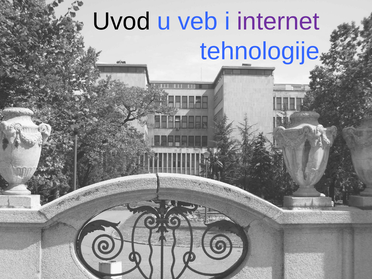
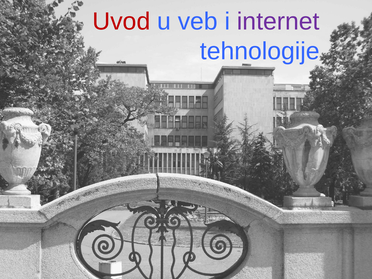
Uvod colour: black -> red (121, 21)
